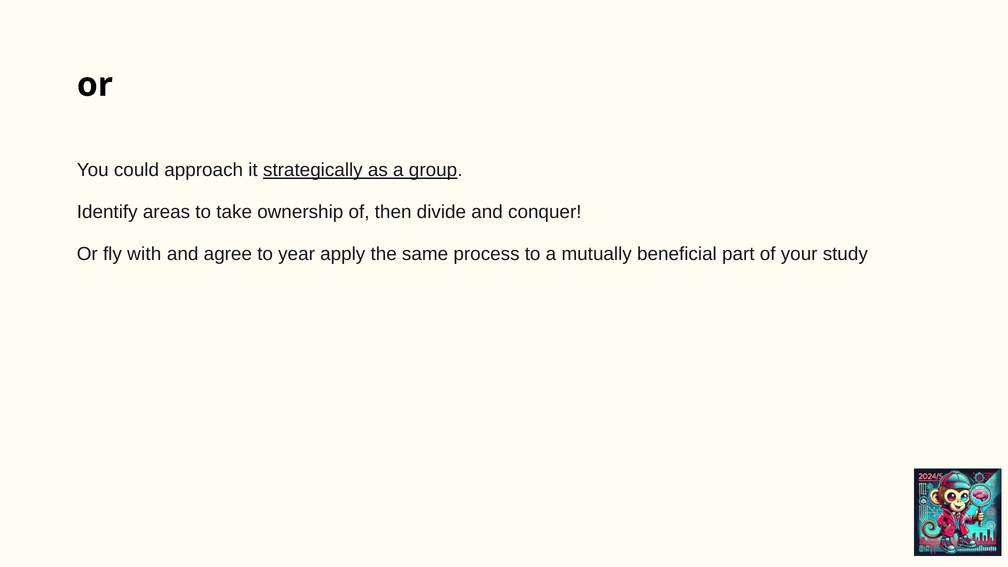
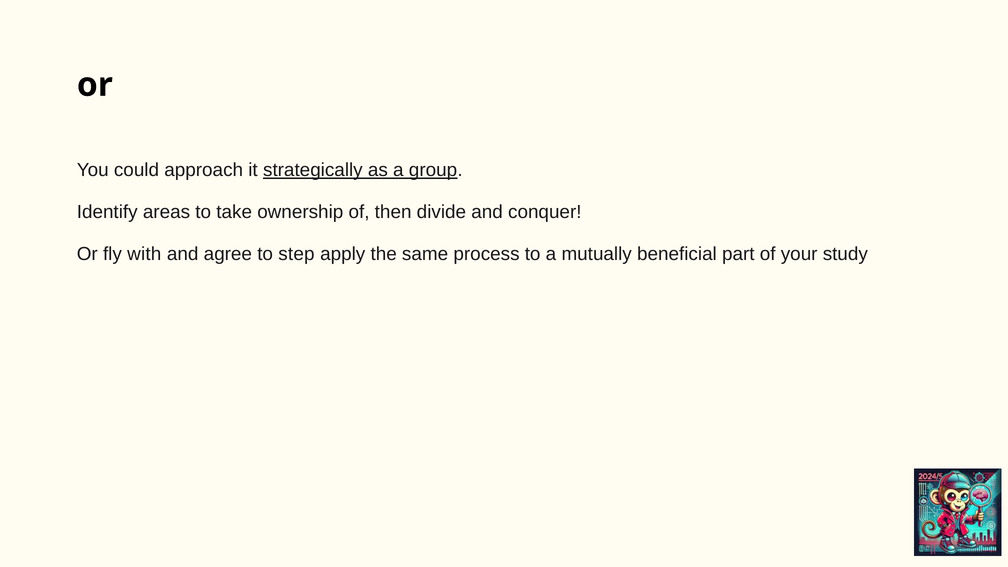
year: year -> step (296, 254)
